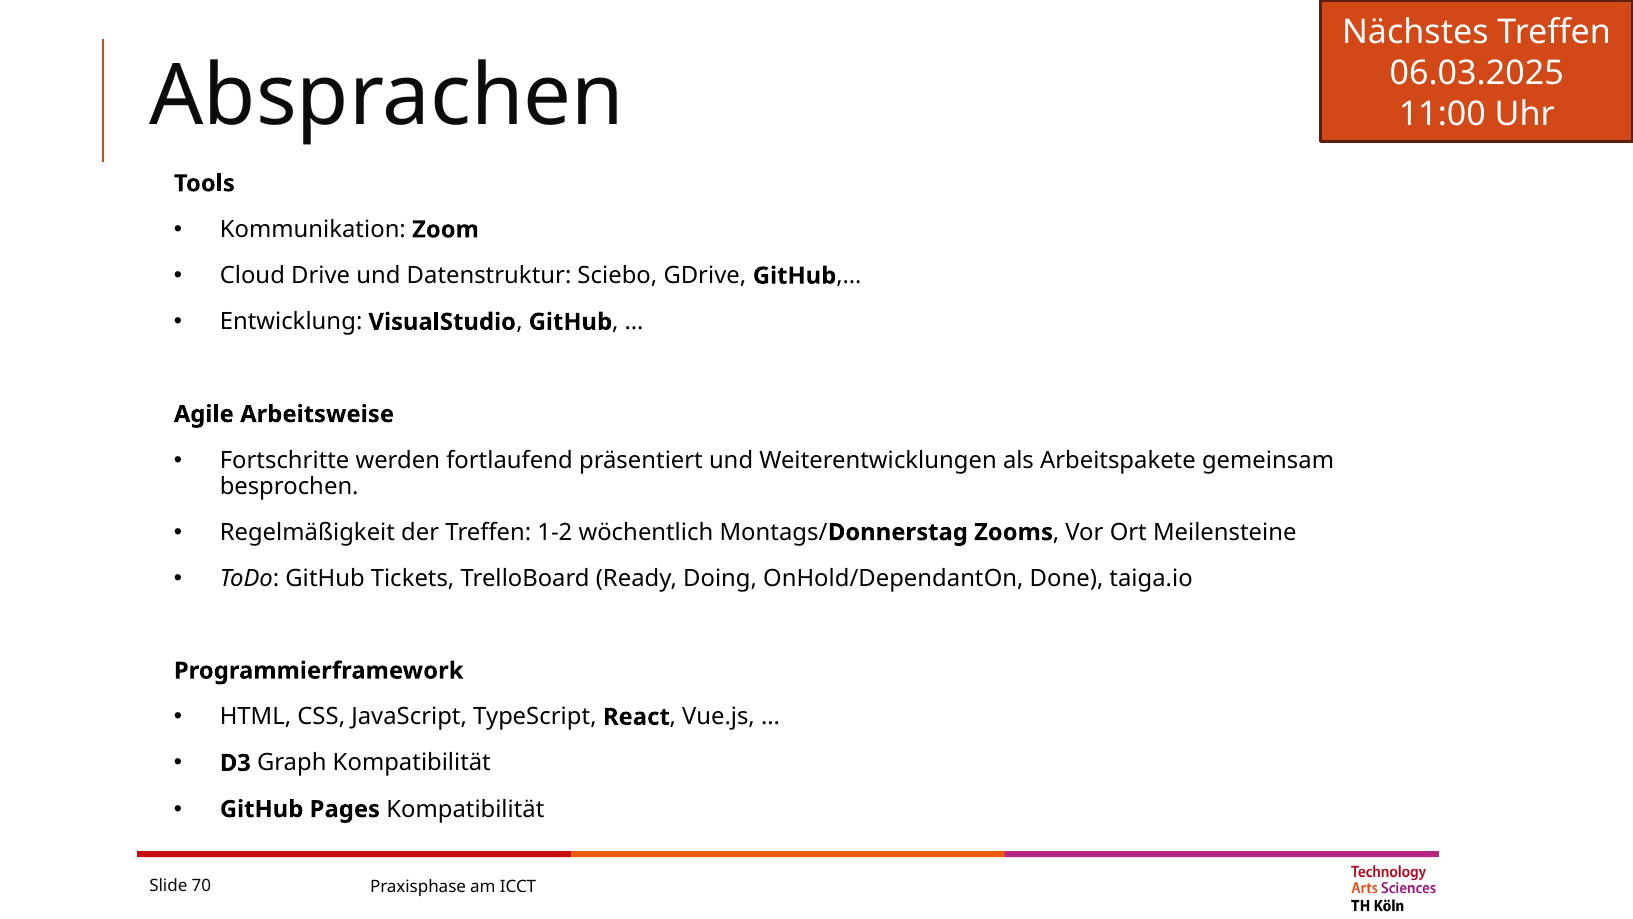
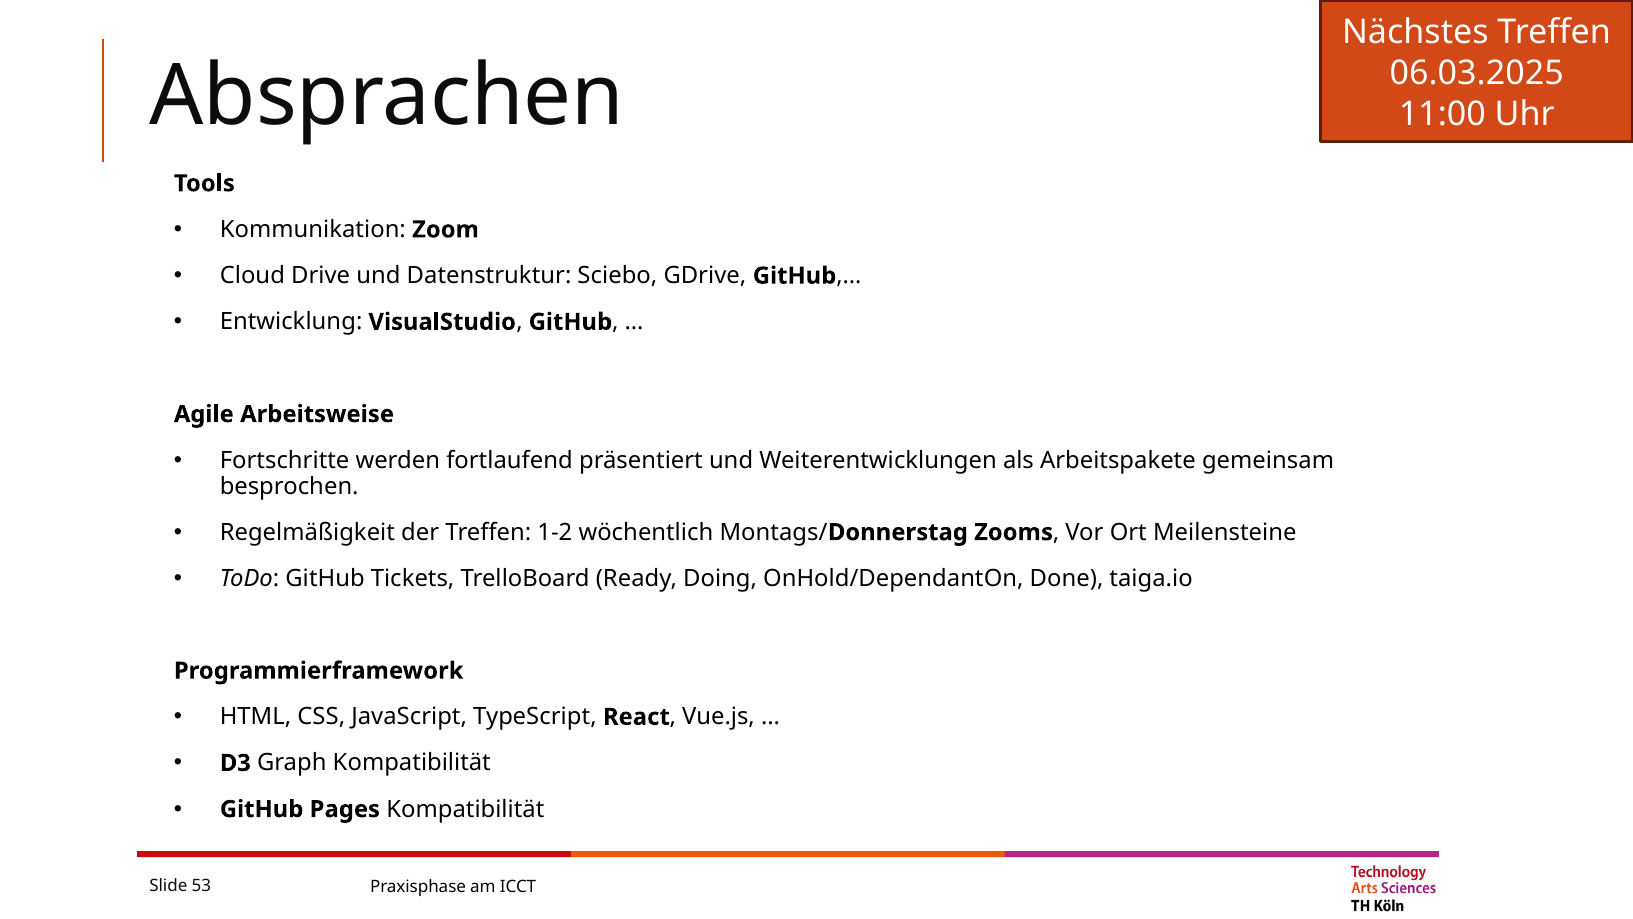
70: 70 -> 53 (201, 886)
